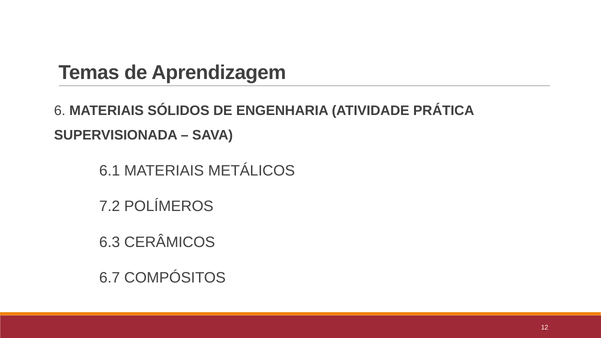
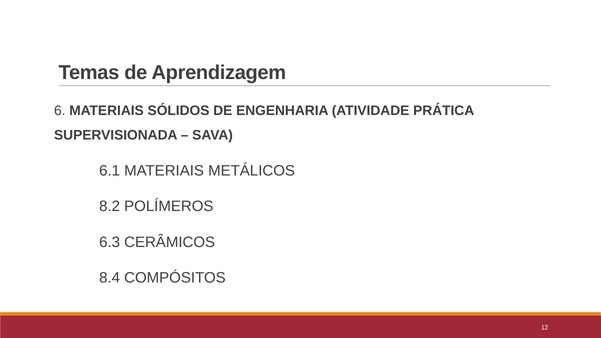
7.2: 7.2 -> 8.2 (110, 206)
6.7: 6.7 -> 8.4 (110, 278)
